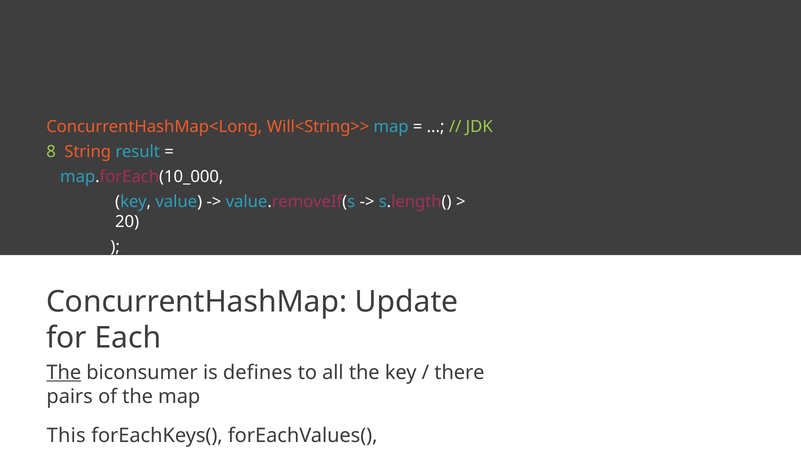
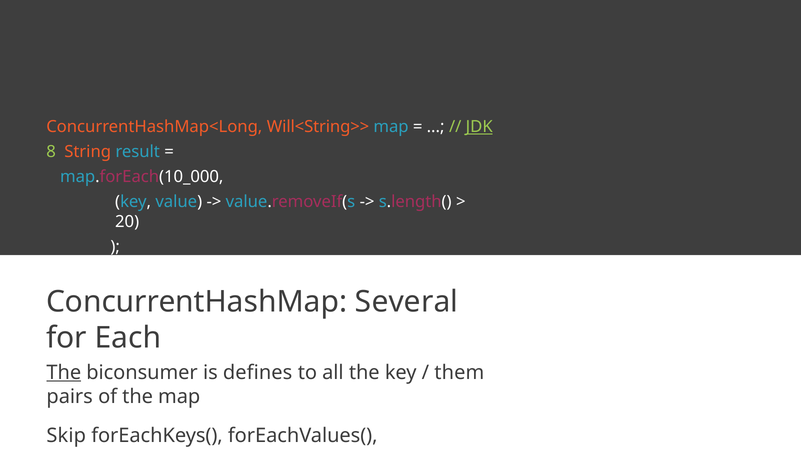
JDK underline: none -> present (479, 127)
Update: Update -> Several (407, 302)
there: there -> them (459, 373)
This: This -> Skip (66, 436)
